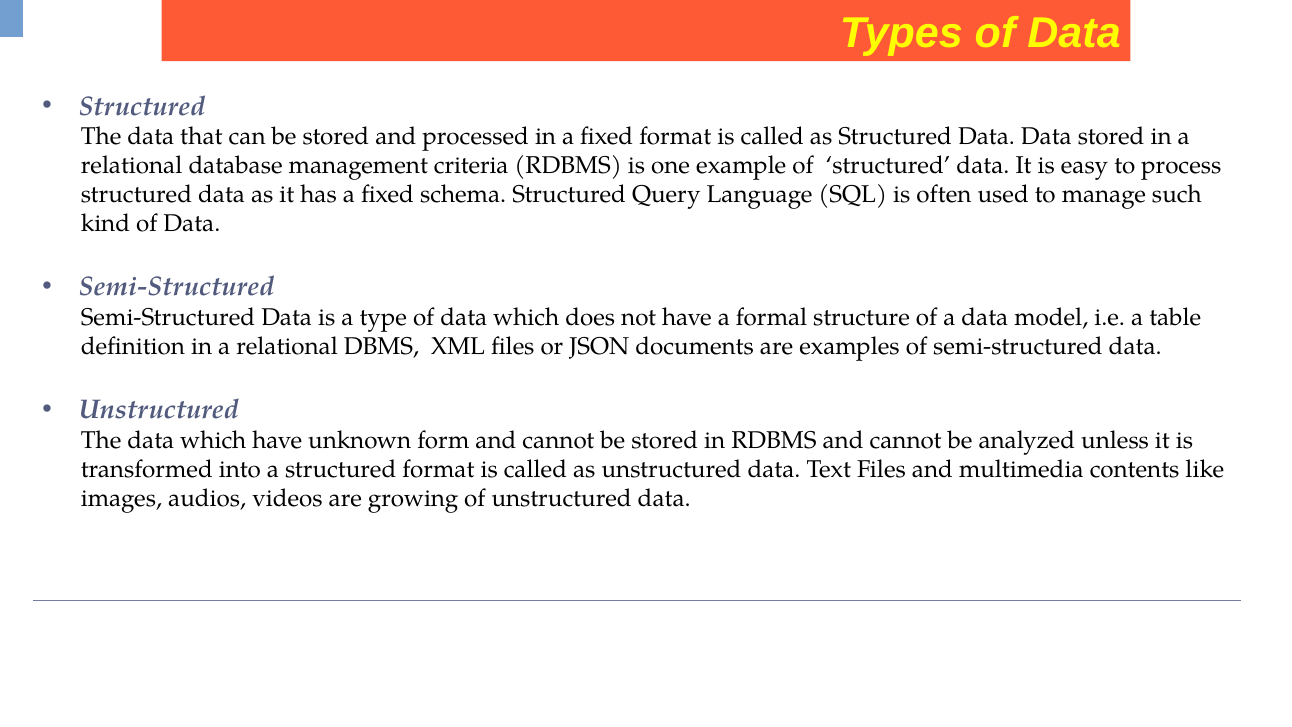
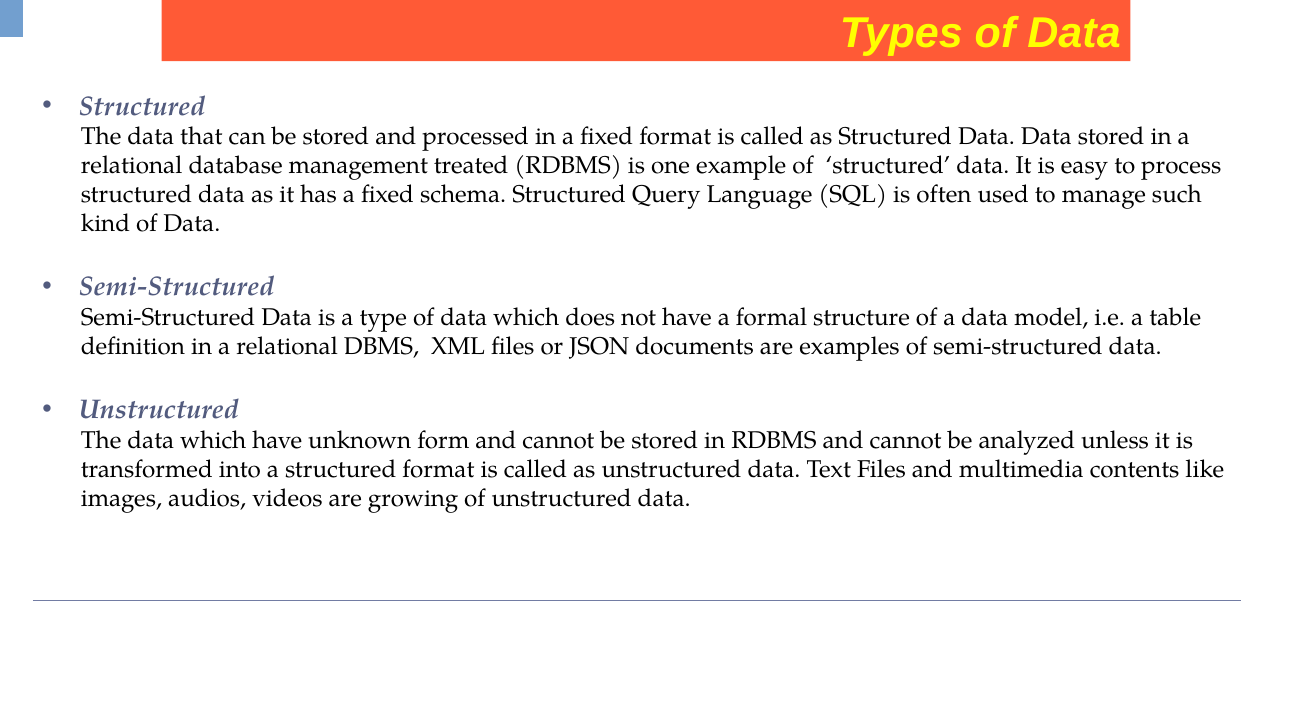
criteria: criteria -> treated (471, 166)
